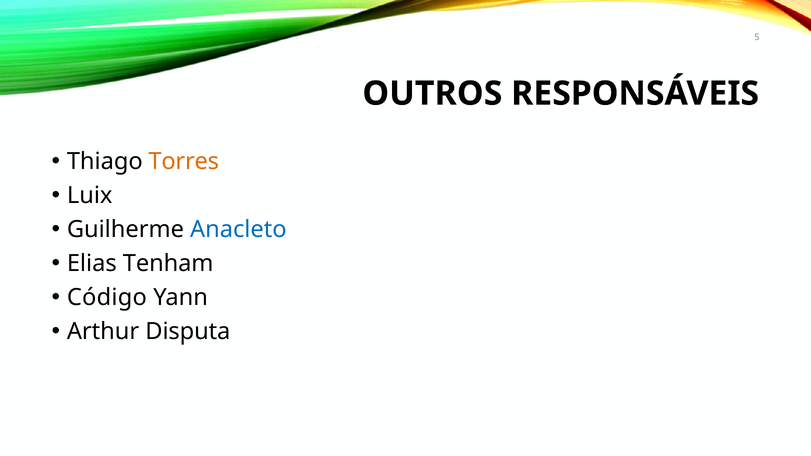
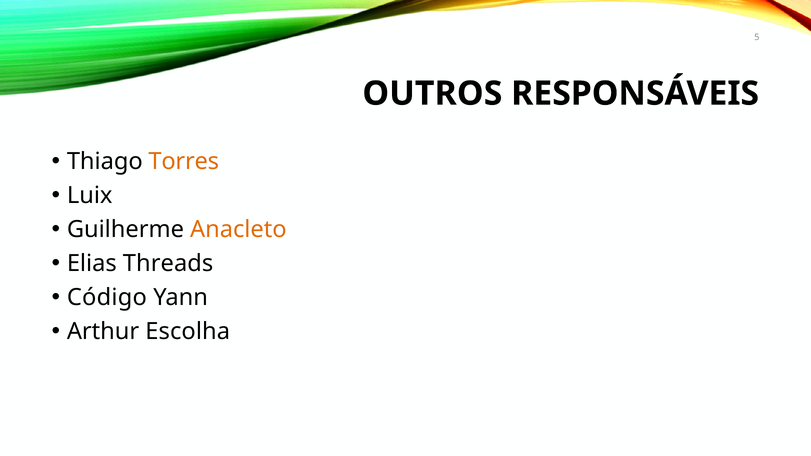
Anacleto colour: blue -> orange (238, 230)
Tenham: Tenham -> Threads (168, 263)
Disputa: Disputa -> Escolha (188, 331)
